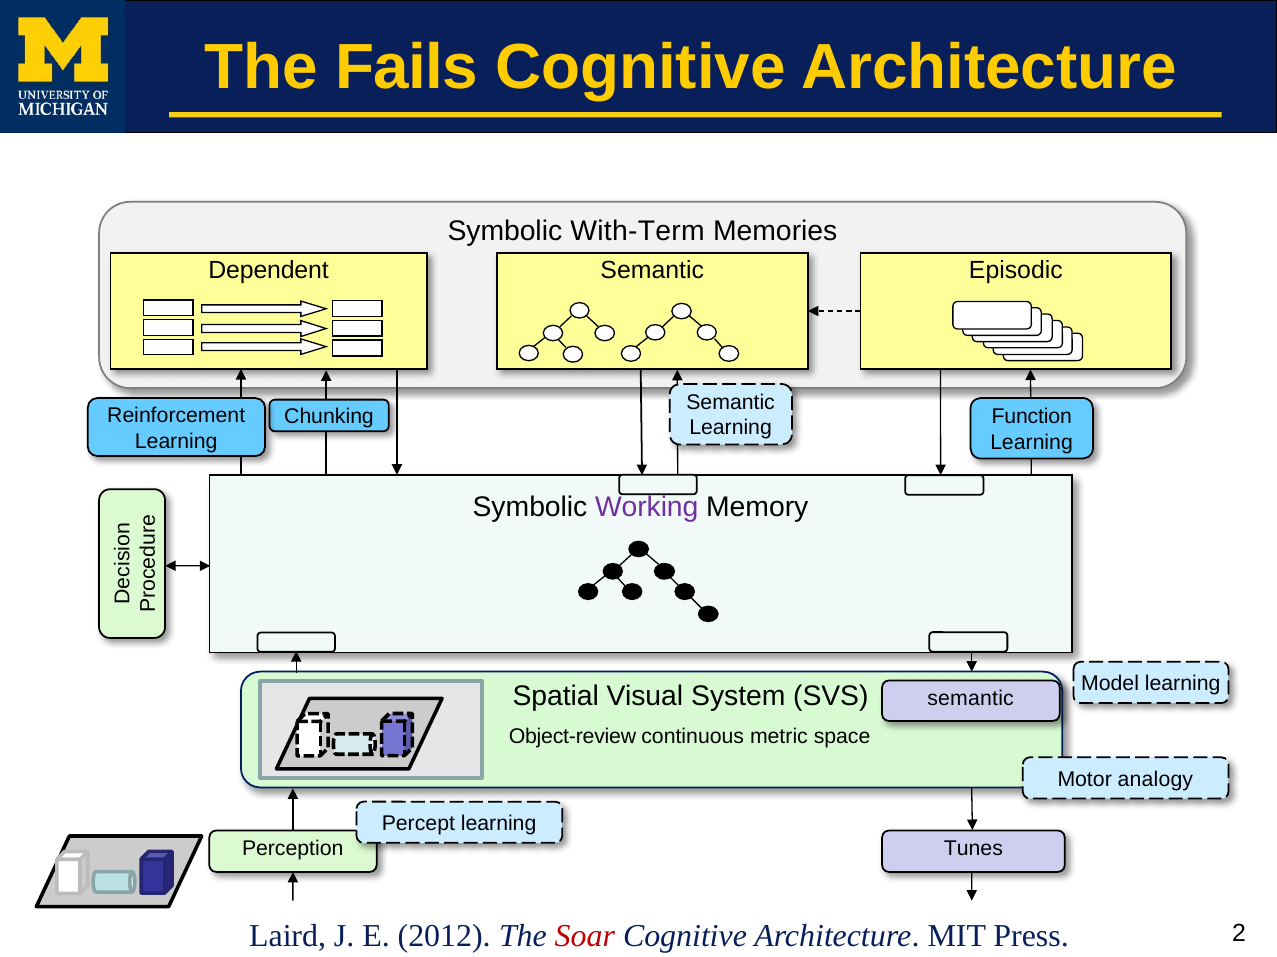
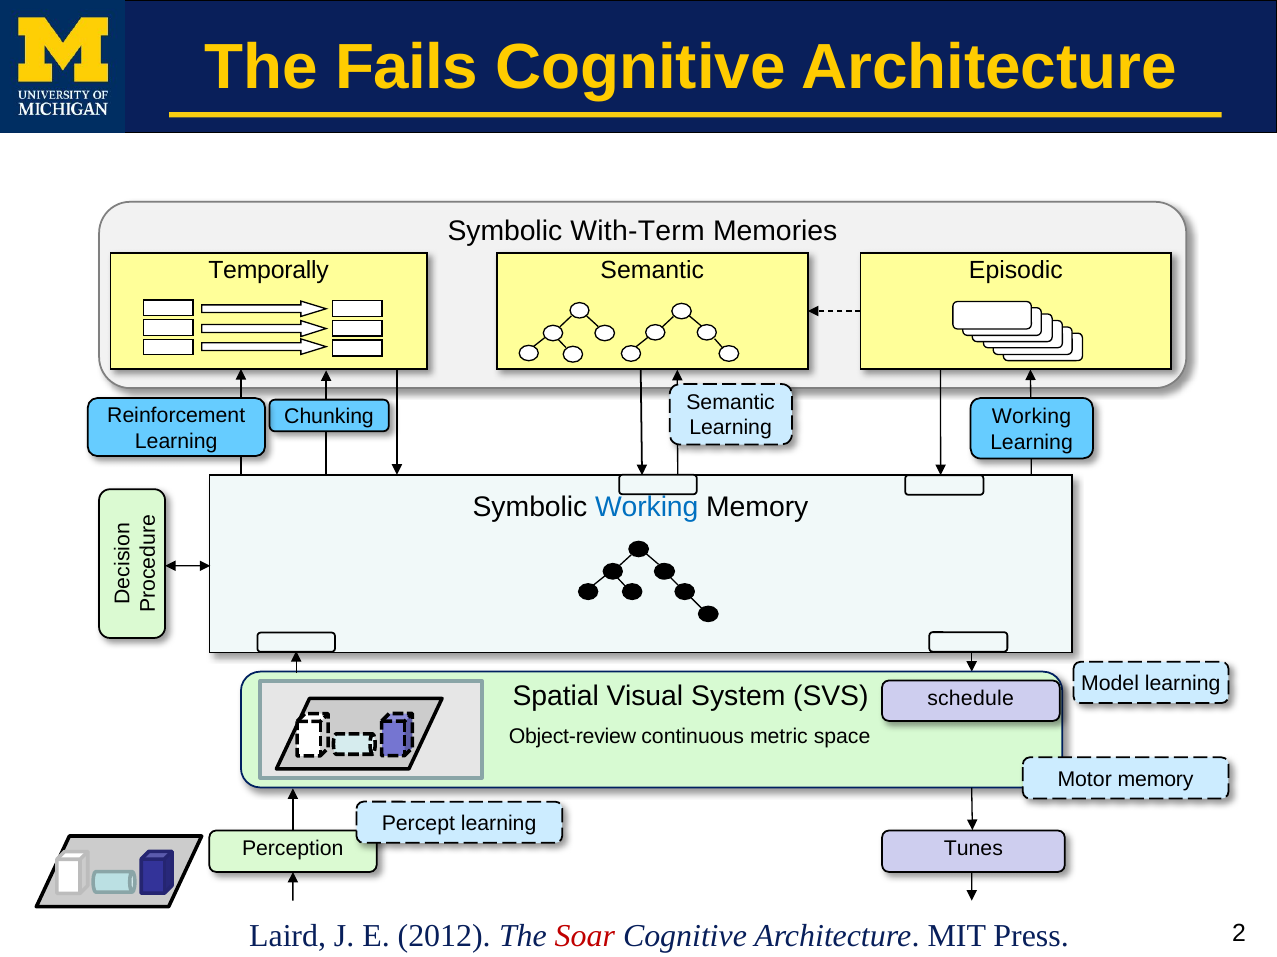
Dependent: Dependent -> Temporally (269, 271)
Function: Function -> Working (1032, 417)
Working colour: purple -> blue (647, 507)
semantic: semantic -> schedule (971, 699)
Motor analogy: analogy -> memory (1156, 780)
